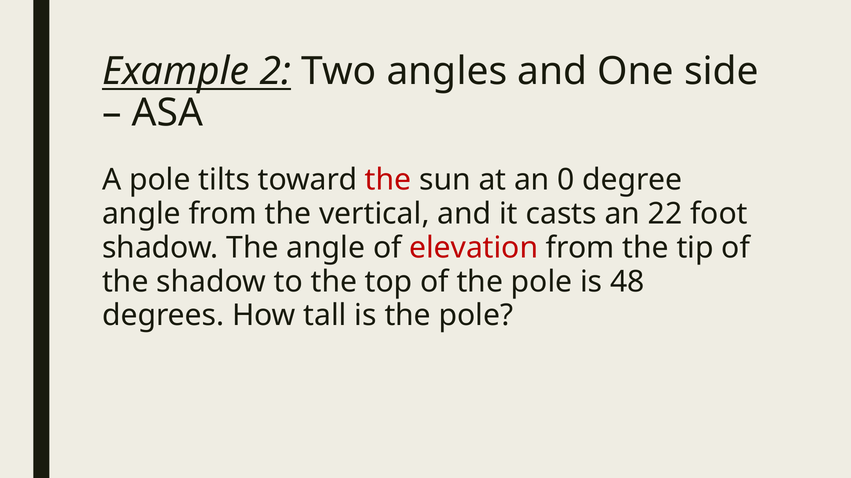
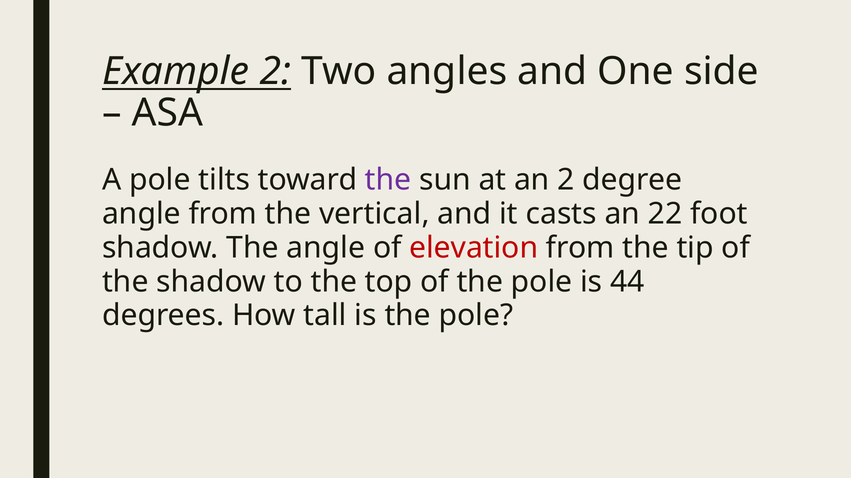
the colour: red -> purple (388, 180)
an 0: 0 -> 2 (566, 180)
48: 48 -> 44 (627, 282)
